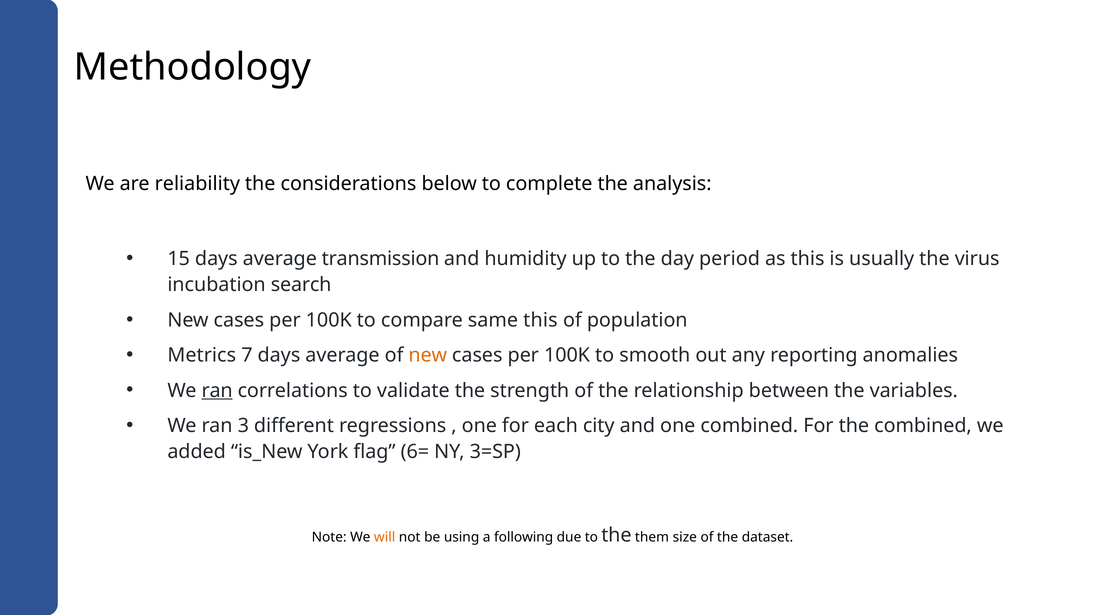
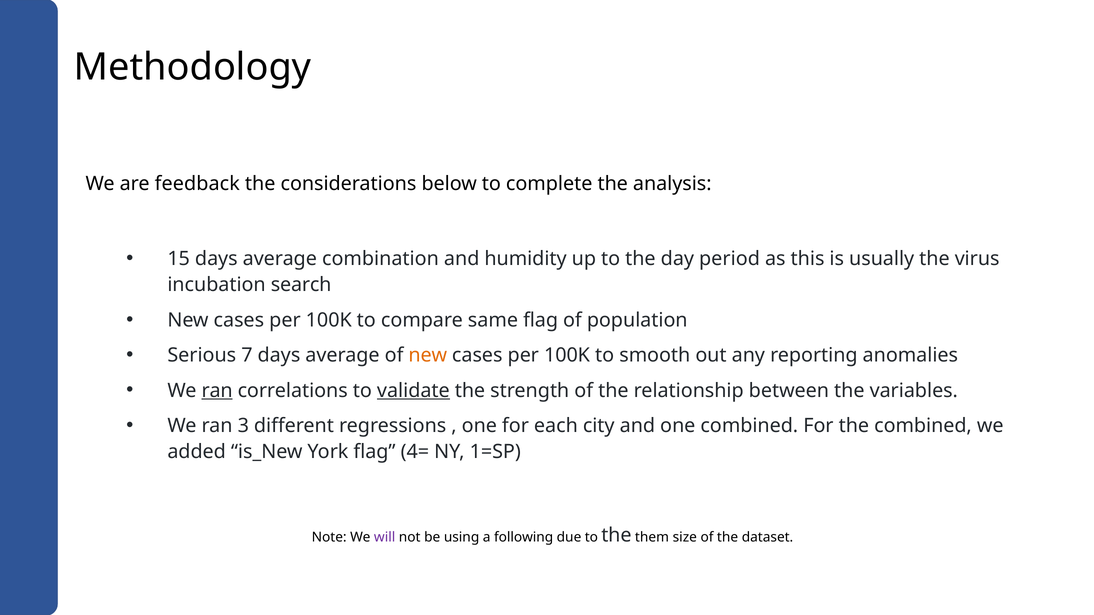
reliability: reliability -> feedback (197, 184)
transmission: transmission -> combination (380, 259)
same this: this -> flag (541, 320)
Metrics: Metrics -> Serious (202, 356)
validate underline: none -> present (413, 391)
6=: 6= -> 4= (415, 452)
3=SP: 3=SP -> 1=SP (495, 452)
will colour: orange -> purple (385, 538)
